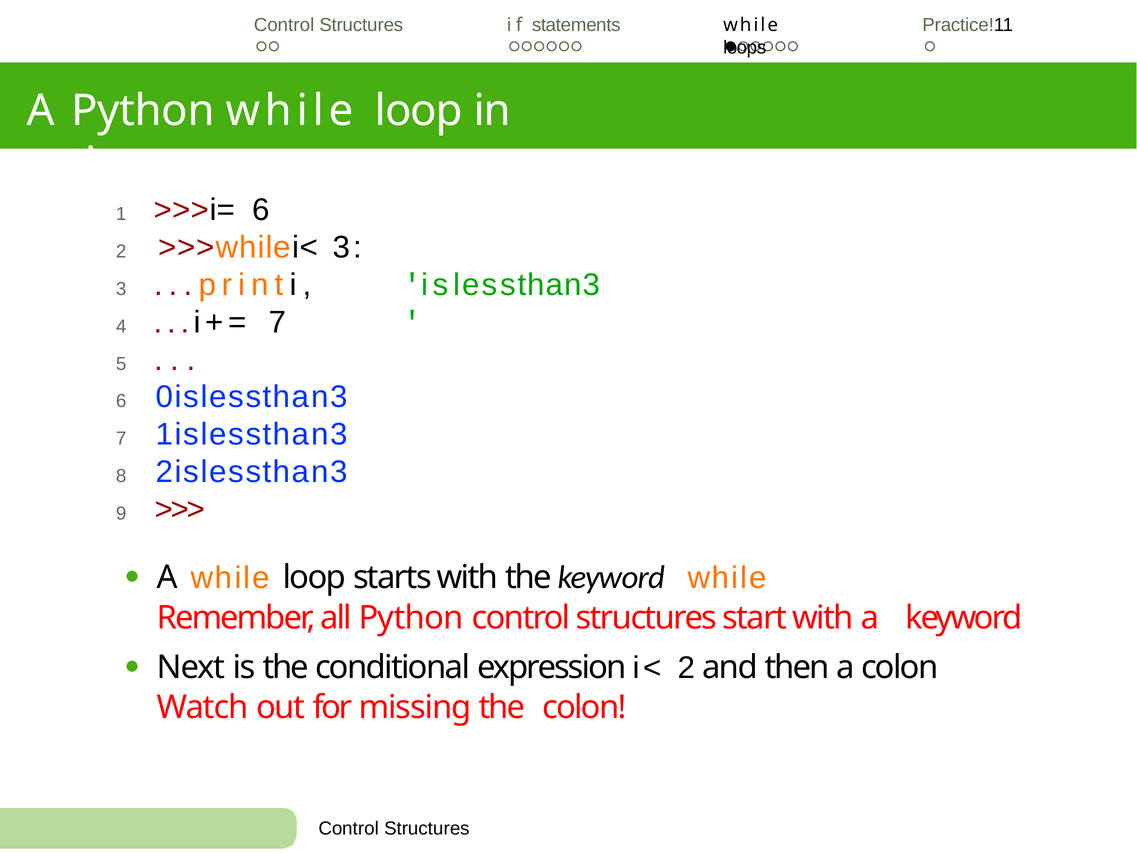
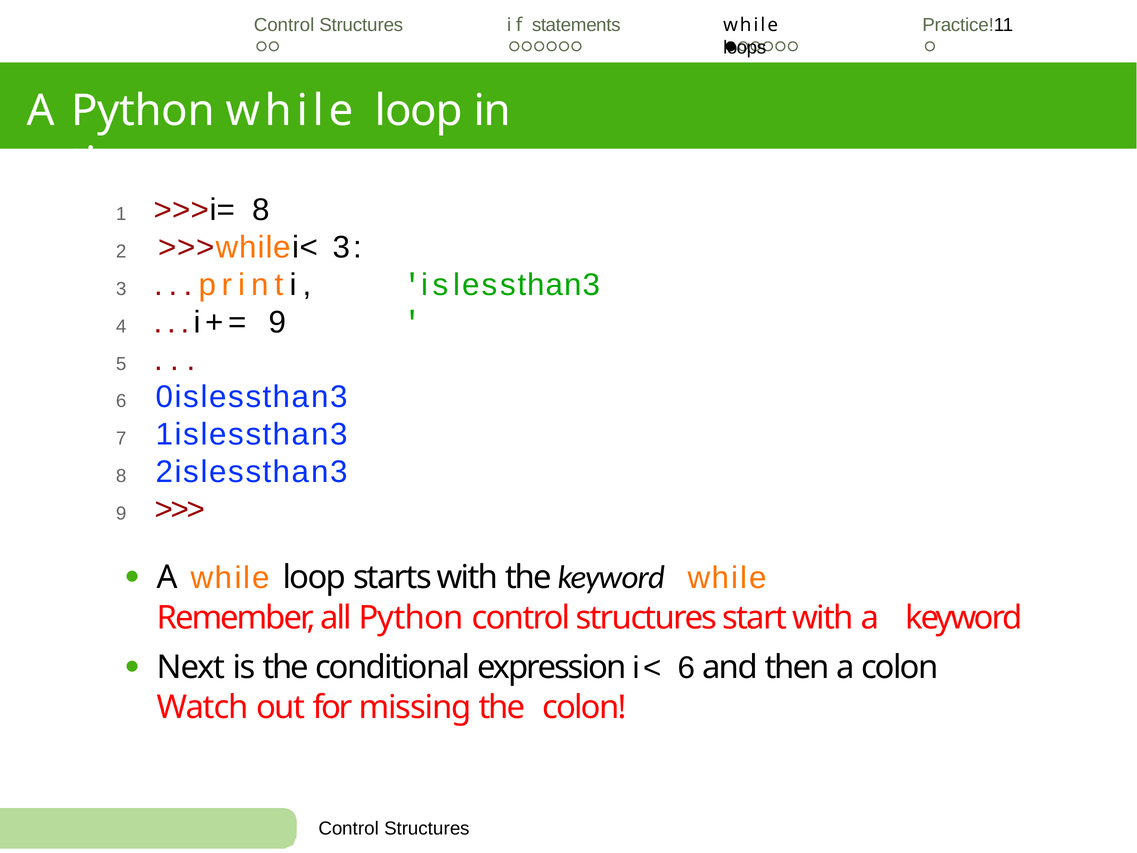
>>>i= 6: 6 -> 8 (261, 210)
...i+= 7: 7 -> 9 (277, 322)
i< 2: 2 -> 6 (686, 668)
